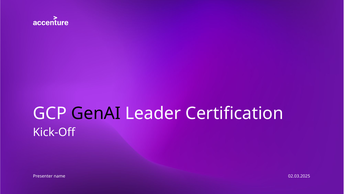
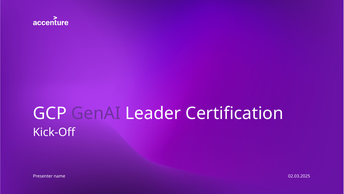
GenAI colour: black -> purple (96, 113)
